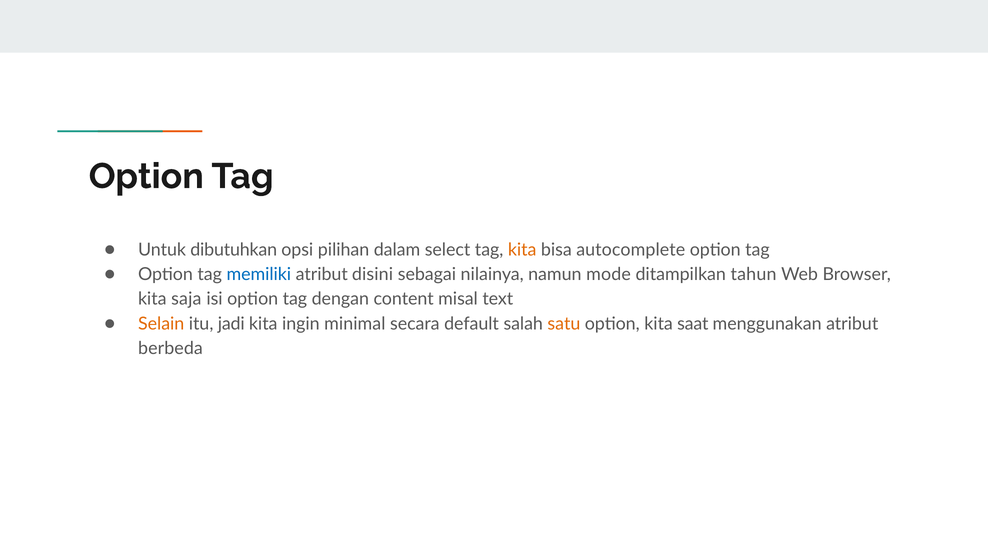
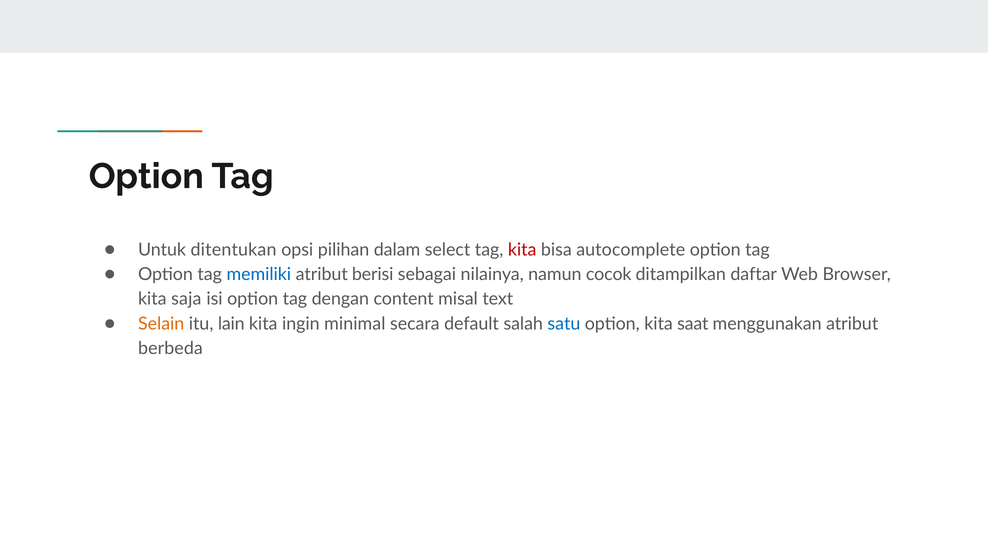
dibutuhkan: dibutuhkan -> ditentukan (234, 250)
kita colour: orange -> red (522, 250)
disini: disini -> berisi (373, 274)
mode: mode -> cocok (609, 274)
tahun: tahun -> daftar (754, 274)
jadi: jadi -> lain (231, 324)
satu colour: orange -> blue (564, 324)
